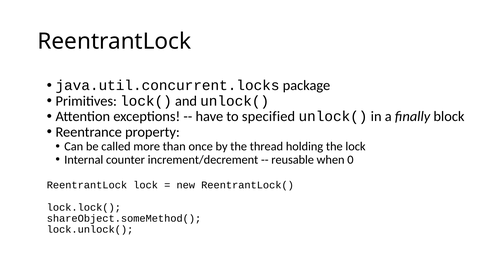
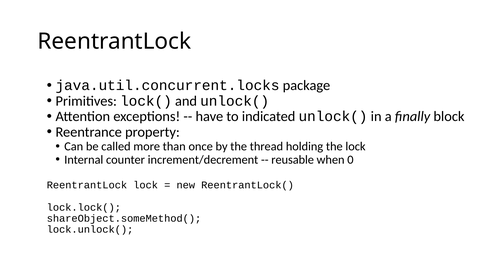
specified: specified -> indicated (269, 117)
